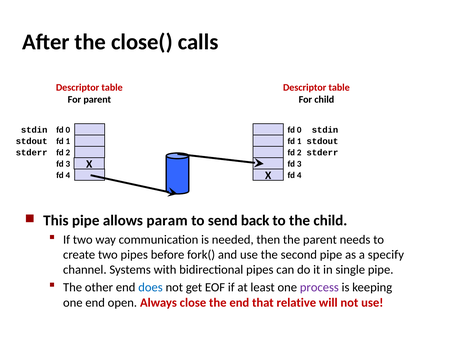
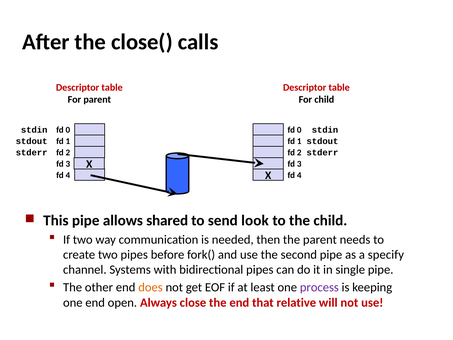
param: param -> shared (167, 220)
back: back -> look (255, 220)
does colour: blue -> orange (150, 287)
